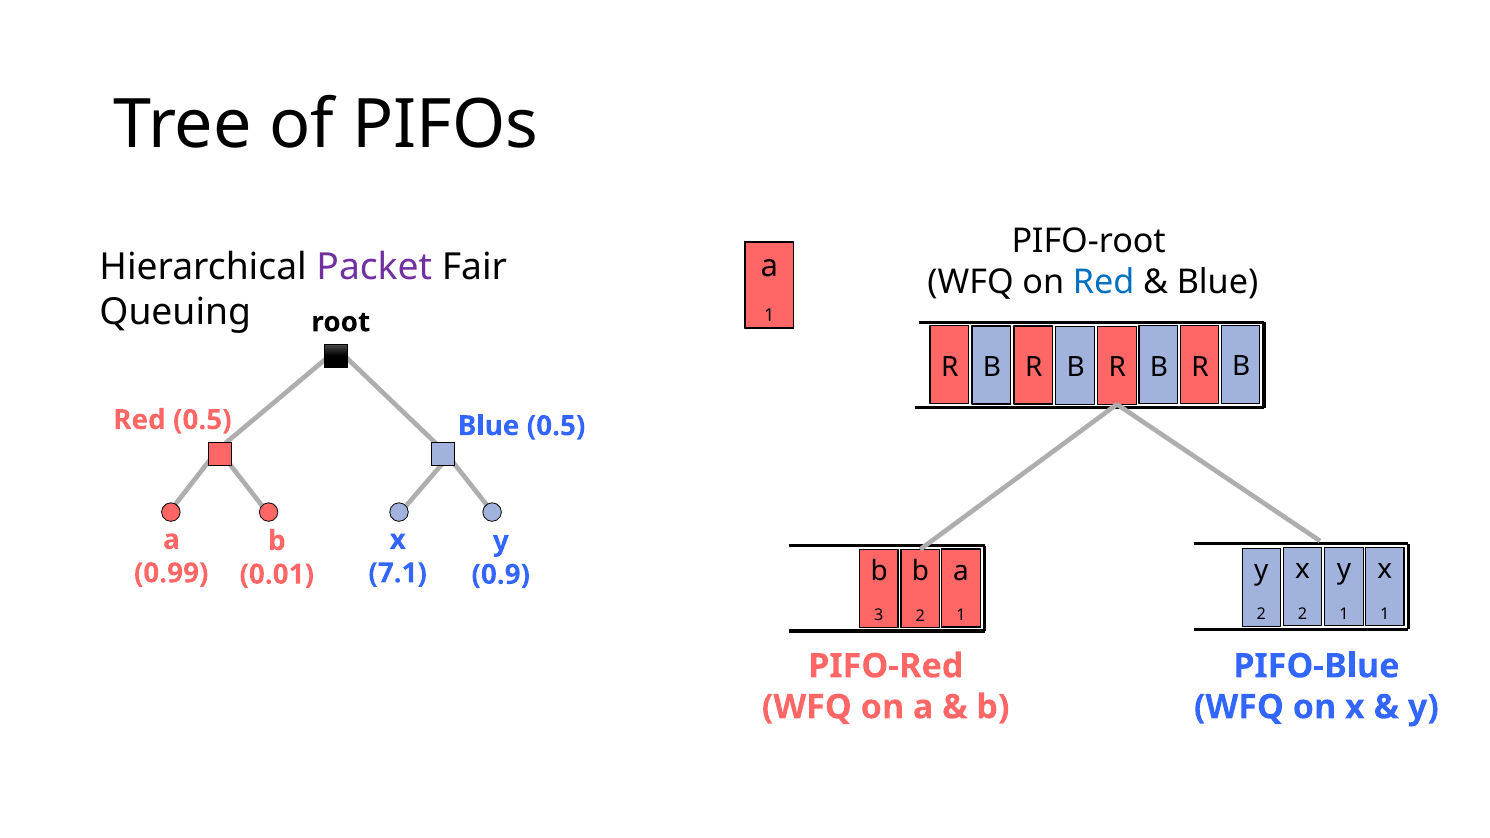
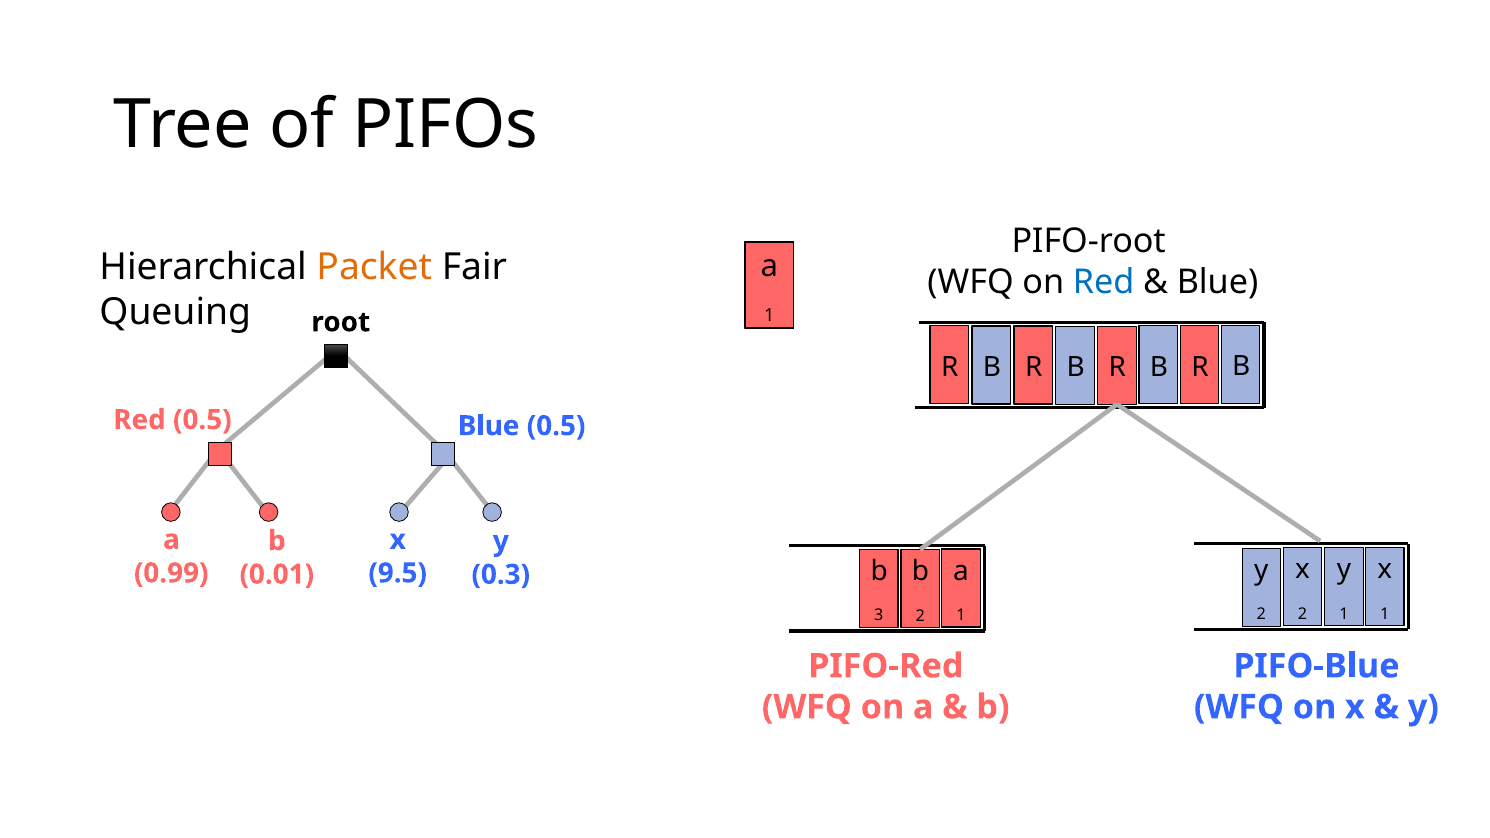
Packet colour: purple -> orange (374, 267)
7.1: 7.1 -> 9.5 (398, 573)
0.9: 0.9 -> 0.3 (501, 575)
